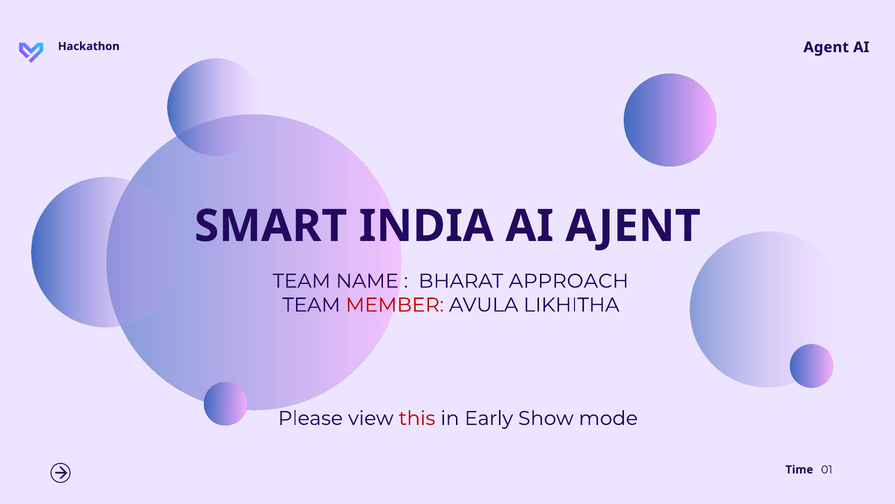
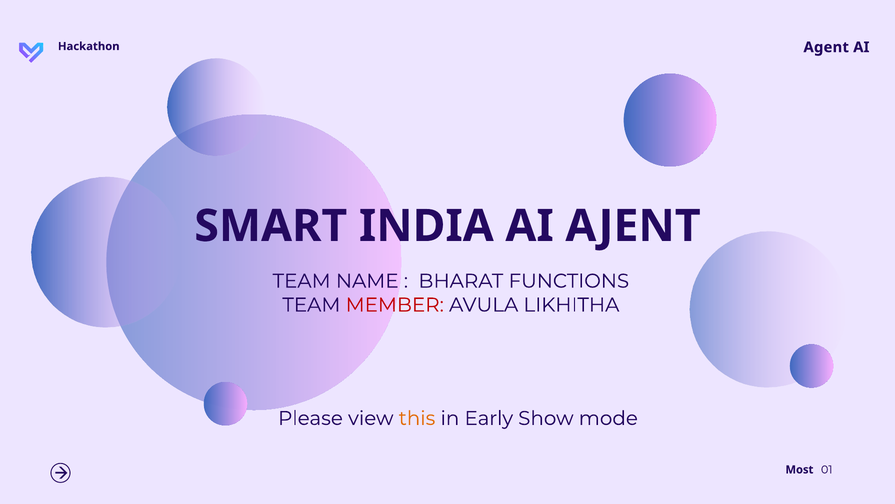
APPROACH: APPROACH -> FUNCTIONS (569, 281)
this colour: red -> orange (417, 418)
Time: Time -> Most (799, 469)
